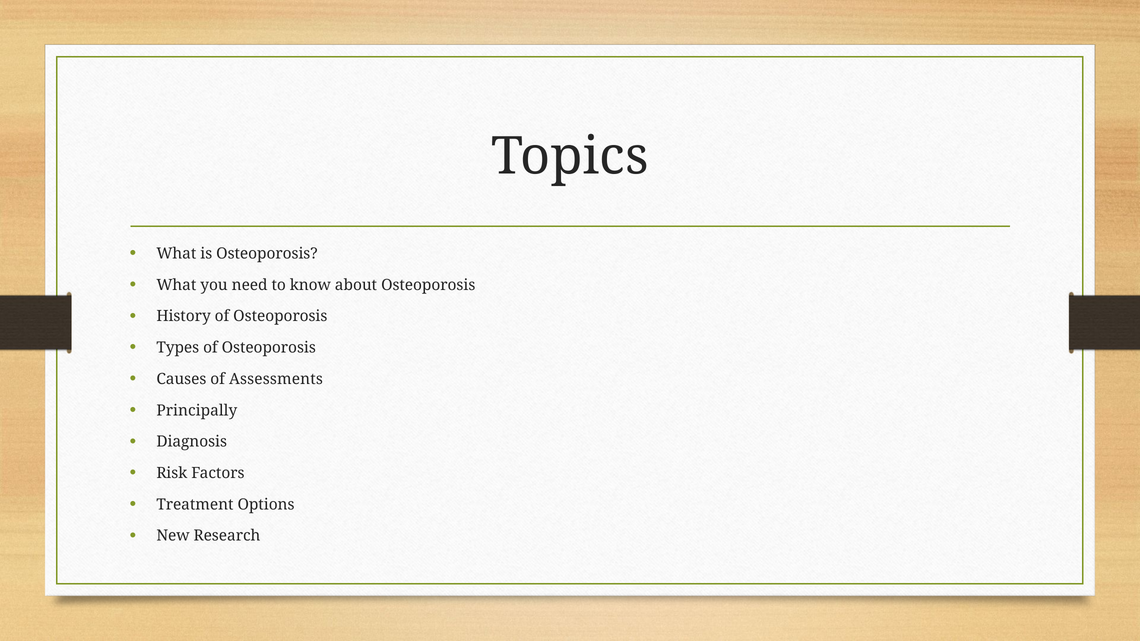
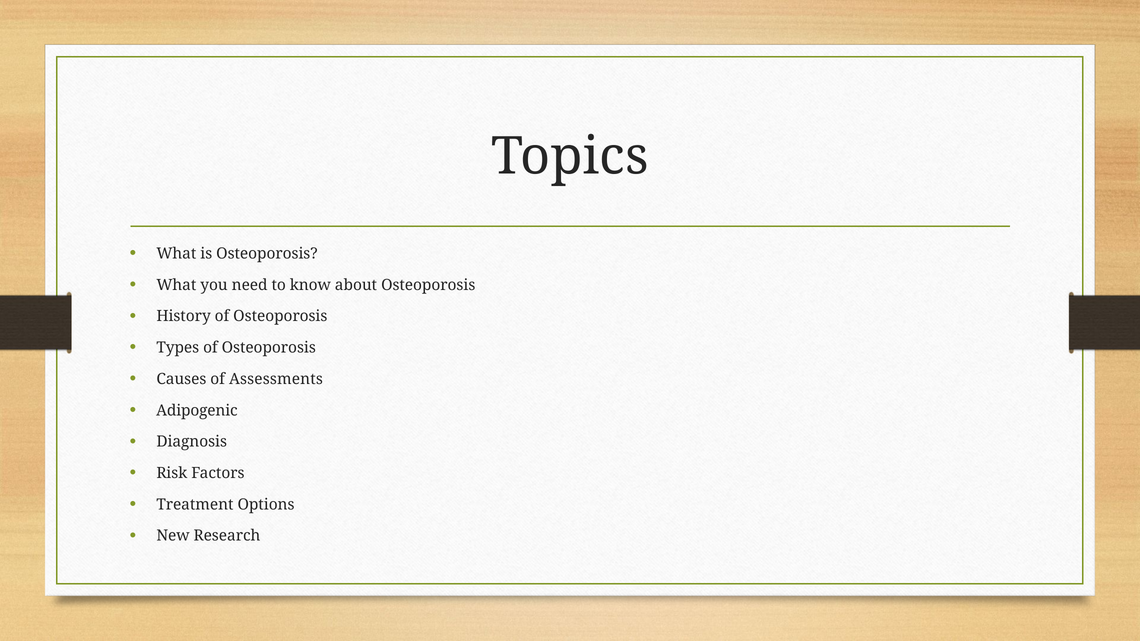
Principally: Principally -> Adipogenic (197, 411)
